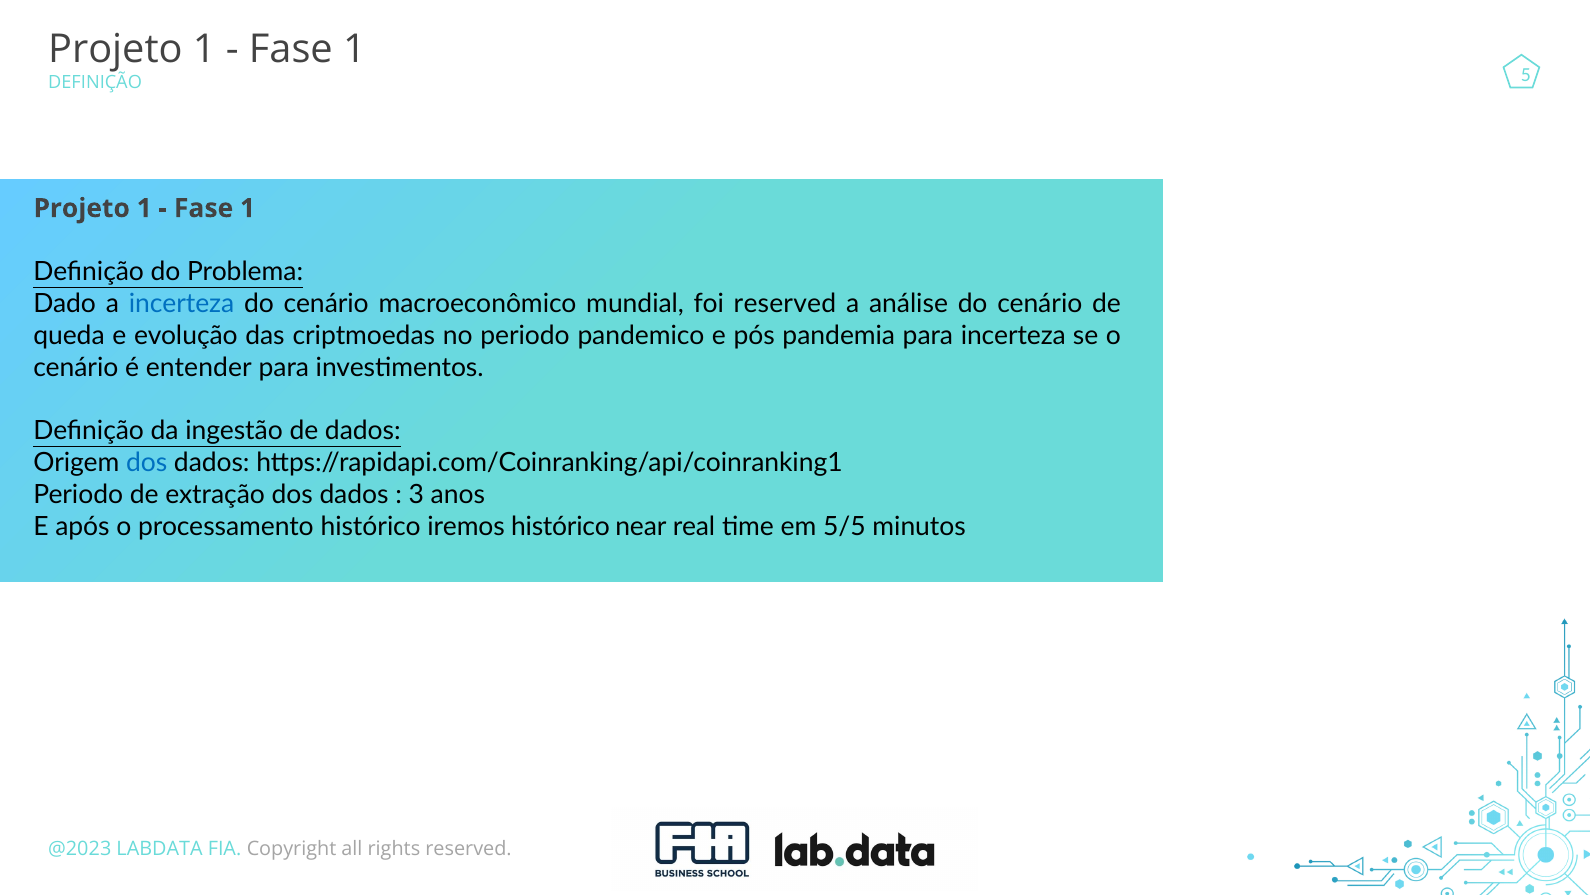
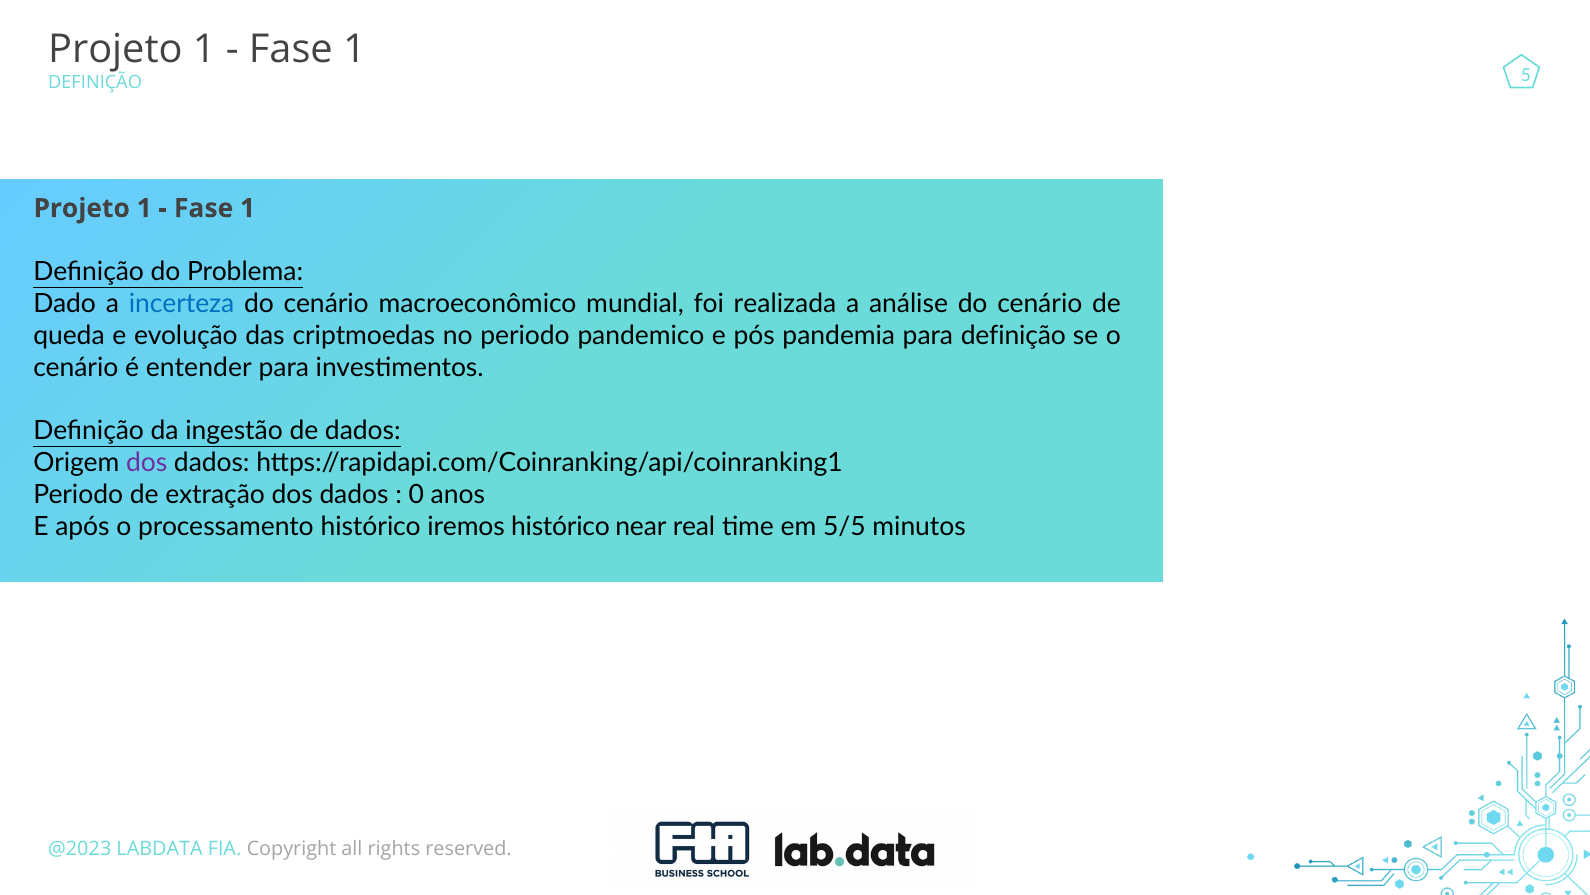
foi reserved: reserved -> realizada (785, 304)
para incerteza: incerteza -> definição (1013, 335)
dos colour: blue -> purple (147, 462)
3: 3 -> 0 (416, 494)
